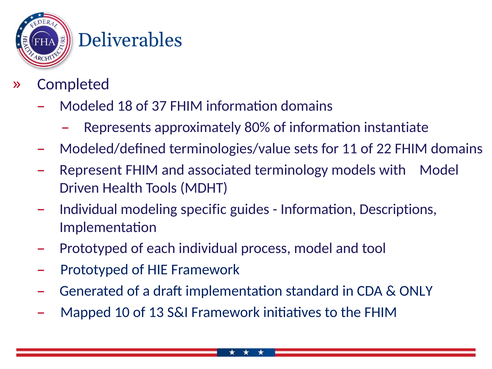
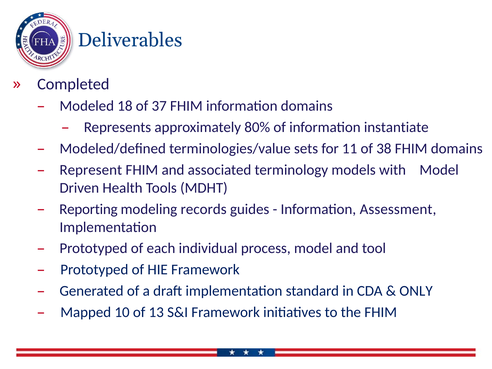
22: 22 -> 38 (384, 149)
Individual: Individual -> Reporting (88, 209)
specific: specific -> records (204, 209)
Descriptions: Descriptions -> Assessment (398, 209)
